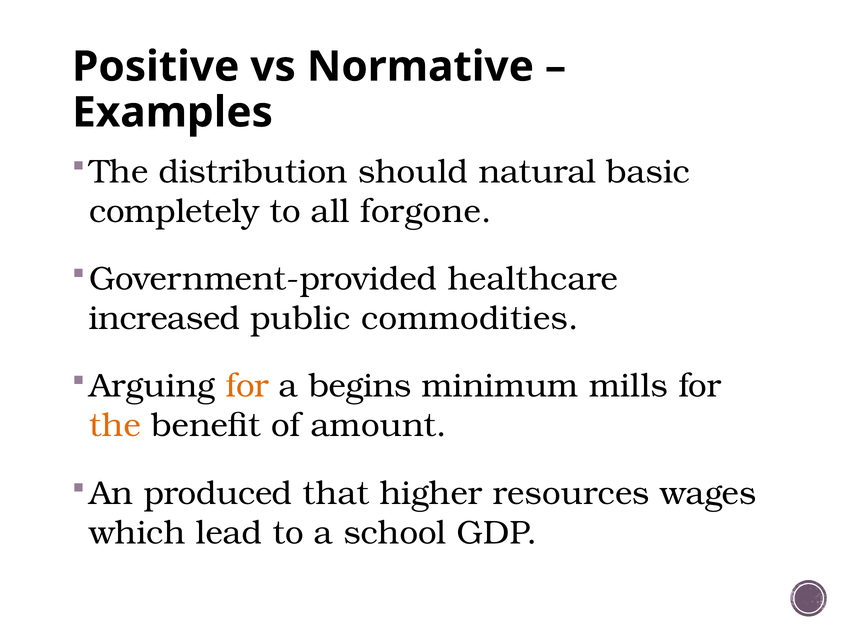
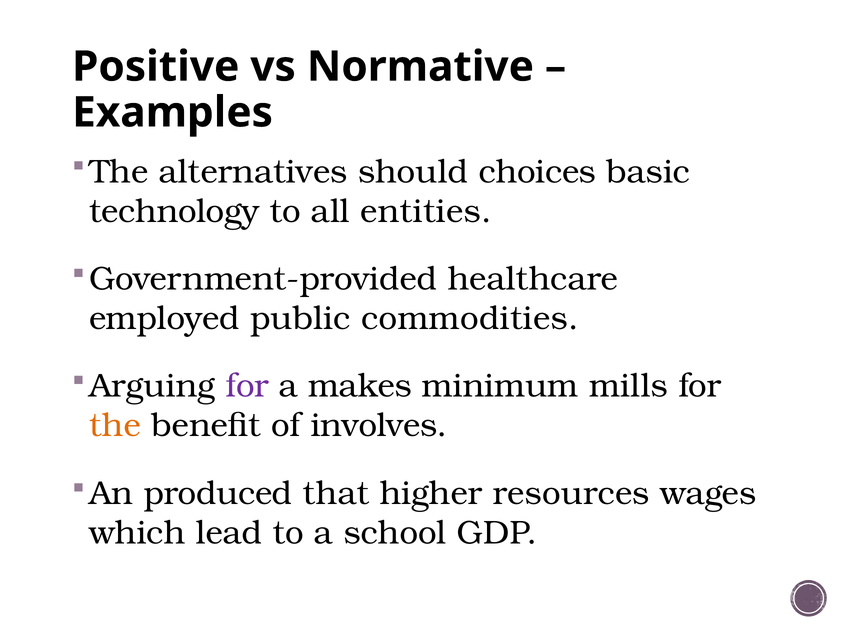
distribution: distribution -> alternatives (253, 172)
natural: natural -> choices (537, 172)
completely: completely -> technology (174, 211)
forgone: forgone -> entities (426, 211)
increased: increased -> employed (164, 318)
for colour: orange -> purple (247, 386)
begins: begins -> makes (360, 386)
amount: amount -> involves (379, 426)
